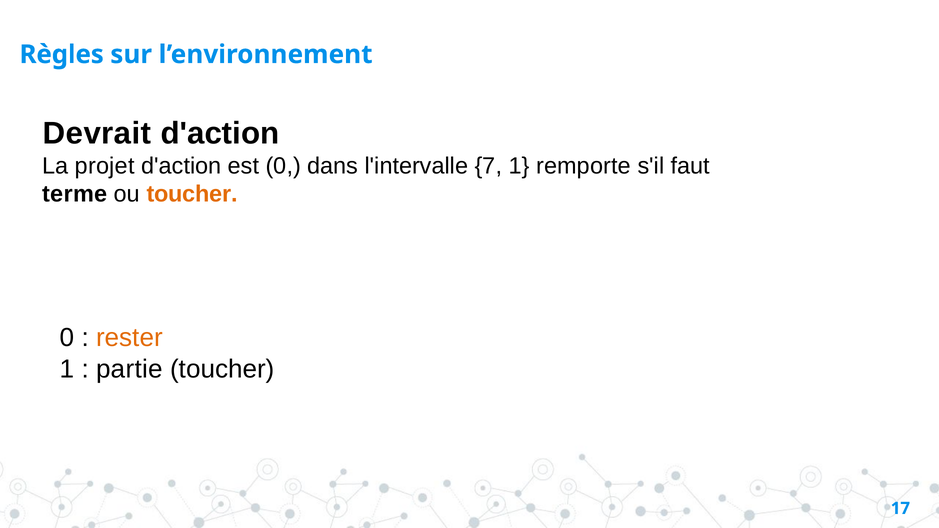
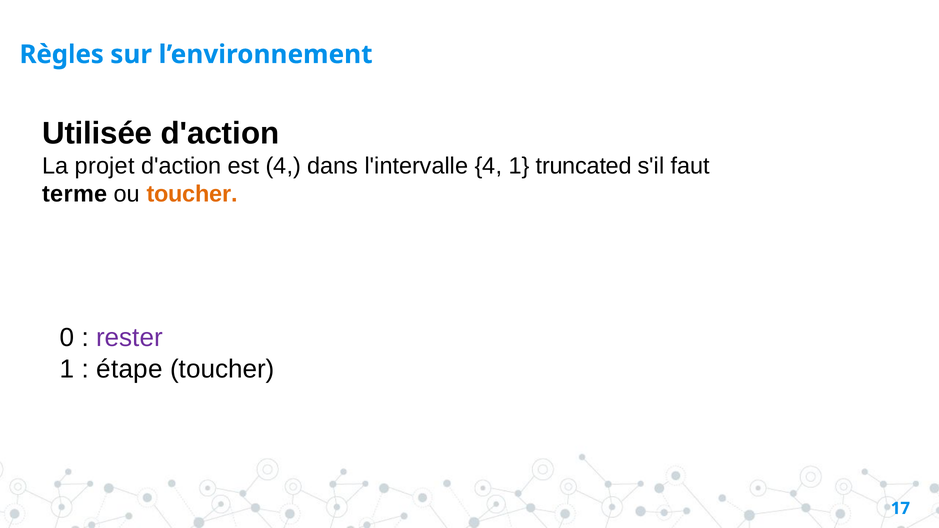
Devrait: Devrait -> Utilisée (97, 134)
est 0: 0 -> 4 (283, 166)
l'intervalle 7: 7 -> 4 (488, 166)
remporte: remporte -> truncated (584, 166)
rester colour: orange -> purple (130, 338)
partie: partie -> étape (129, 369)
